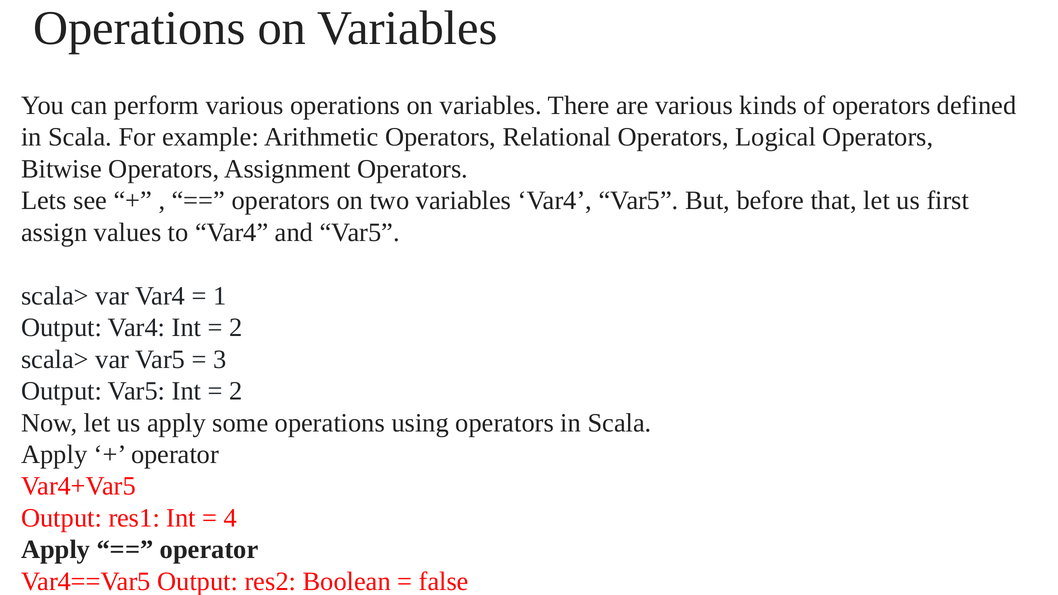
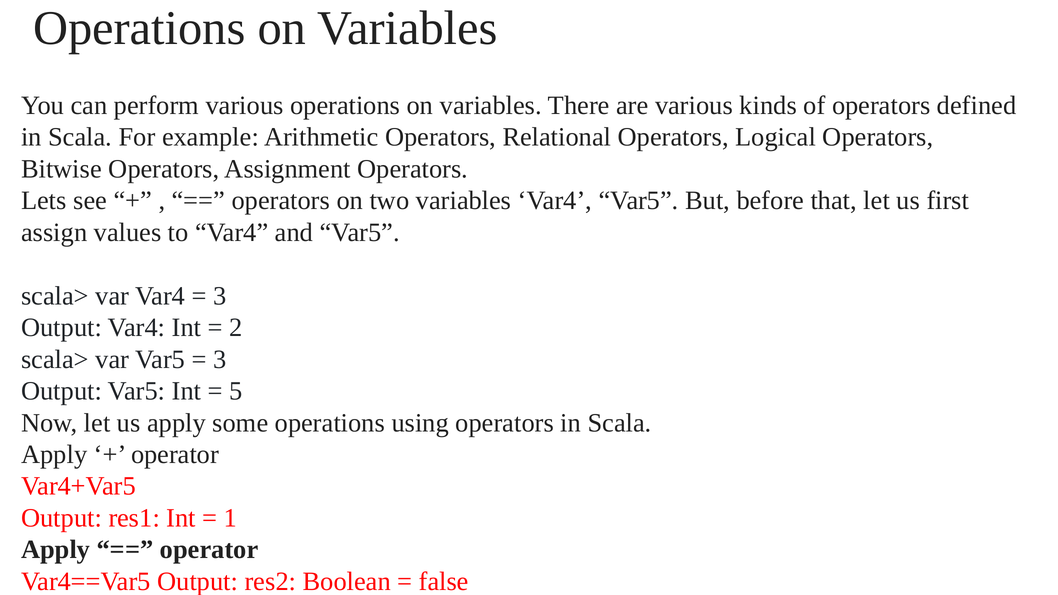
1: 1 -> 3 (220, 296)
2: 2 -> 5 (236, 391)
4: 4 -> 1 (231, 518)
